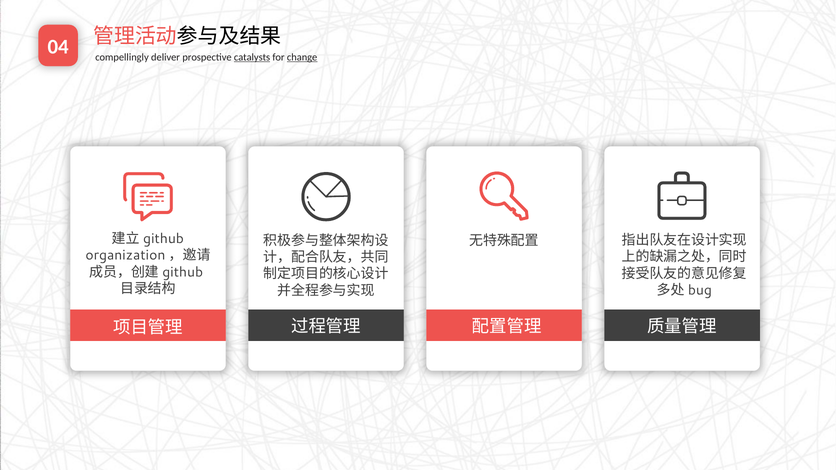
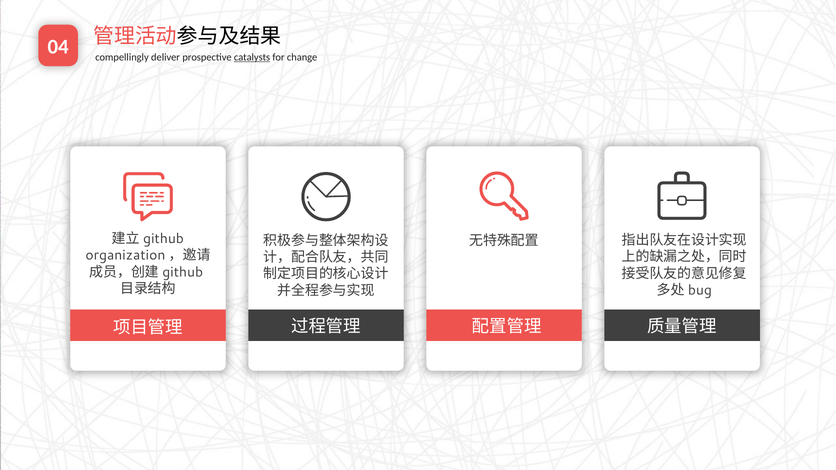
change underline: present -> none (302, 57)
